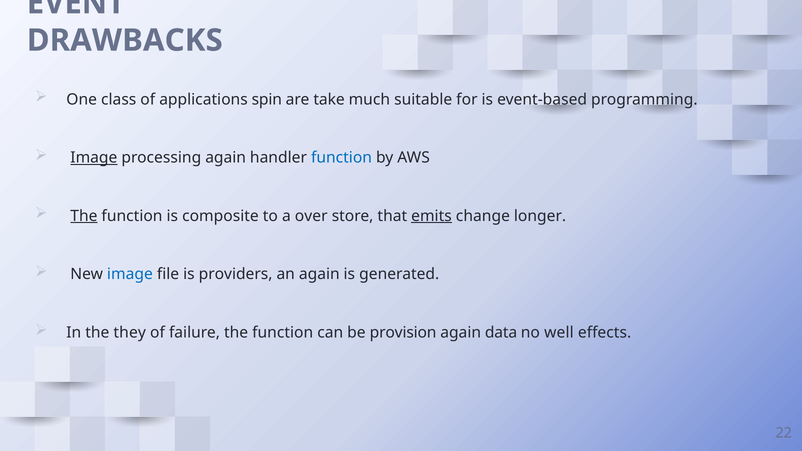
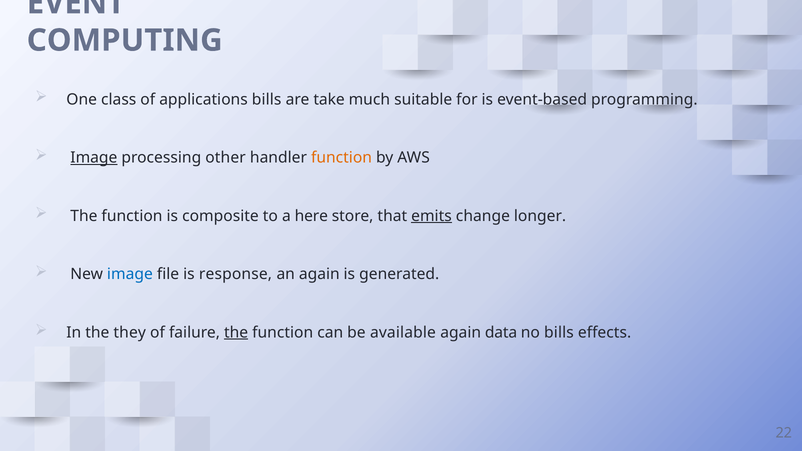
DRAWBACKS: DRAWBACKS -> COMPUTING (125, 40)
applications spin: spin -> bills (267, 99)
processing again: again -> other (226, 158)
function colour: blue -> orange (342, 158)
The underline: present -> none (84, 216)
over: over -> here (311, 216)
providers: providers -> response (235, 274)
the underline: none -> present (236, 333)
provision: provision -> available (403, 333)
no well: well -> bills (559, 333)
